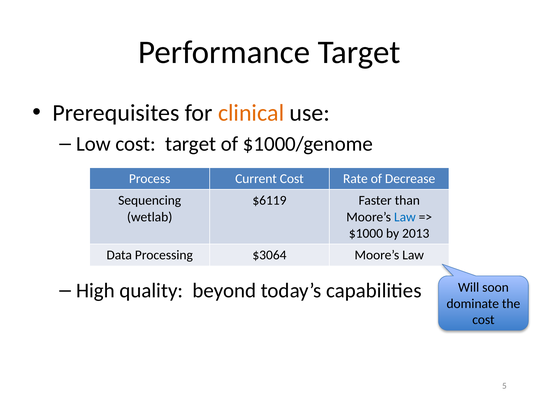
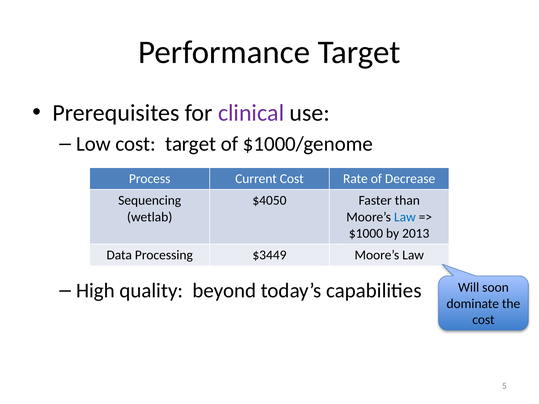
clinical colour: orange -> purple (251, 113)
$6119: $6119 -> $4050 (269, 201)
$3064: $3064 -> $3449 (269, 255)
